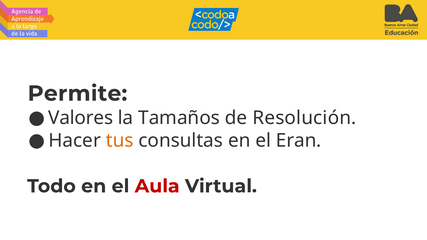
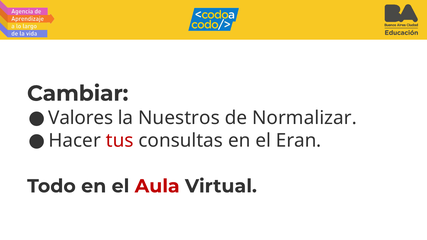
Permite: Permite -> Cambiar (78, 94)
Tamaños: Tamaños -> Nuestros (179, 118)
Resolución: Resolución -> Normalizar (305, 118)
tus colour: orange -> red (120, 141)
